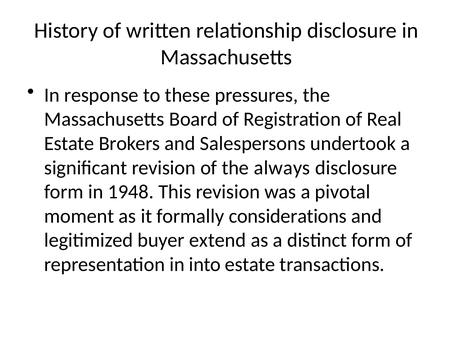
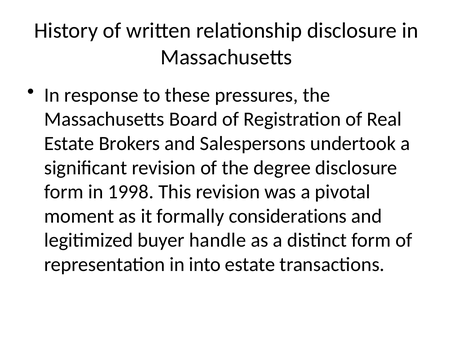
always: always -> degree (282, 168)
1948: 1948 -> 1998 (131, 192)
extend: extend -> handle (218, 240)
